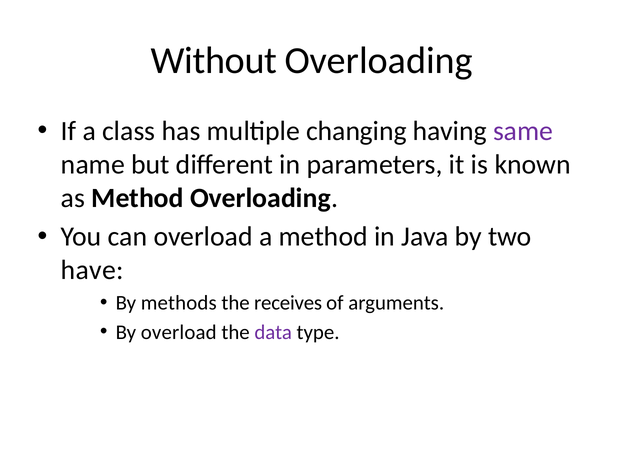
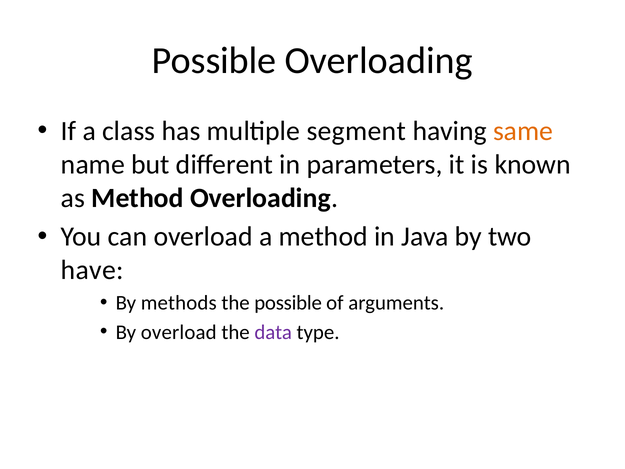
Without: Without -> Possible (214, 61)
changing: changing -> segment (356, 131)
same colour: purple -> orange (523, 131)
the receives: receives -> possible (288, 303)
